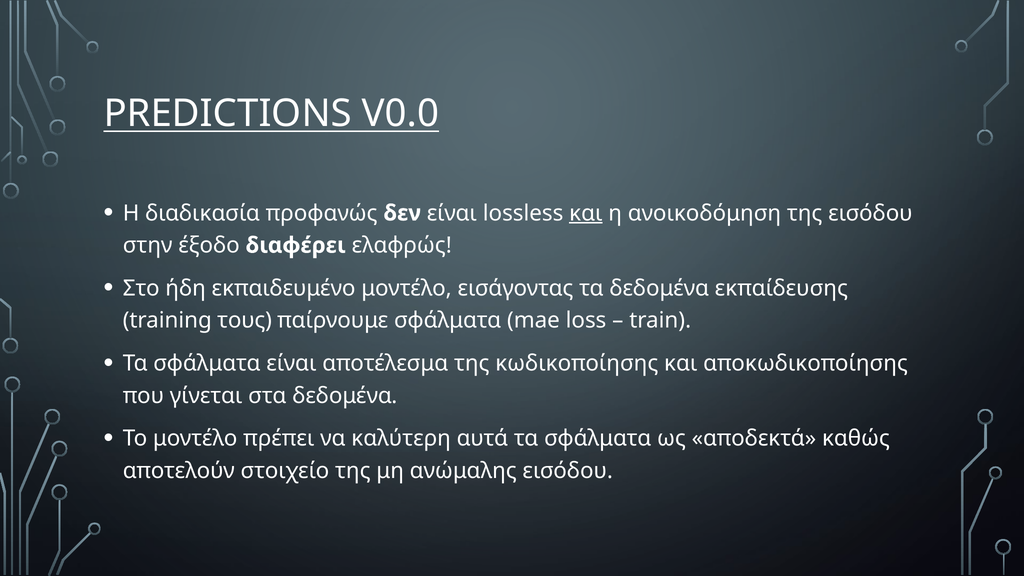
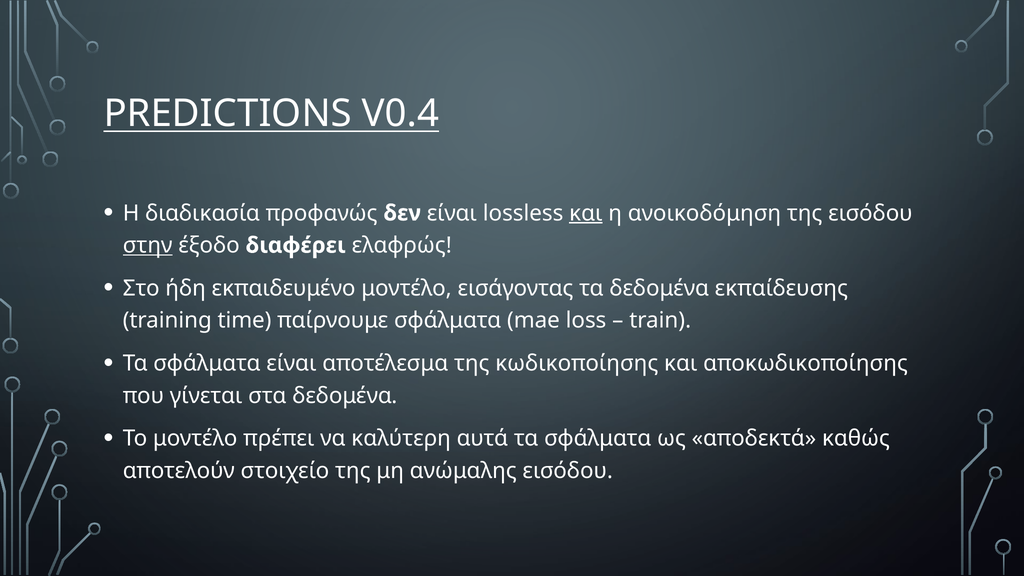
V0.0: V0.0 -> V0.4 (400, 114)
στην underline: none -> present (148, 245)
τους: τους -> time (244, 321)
